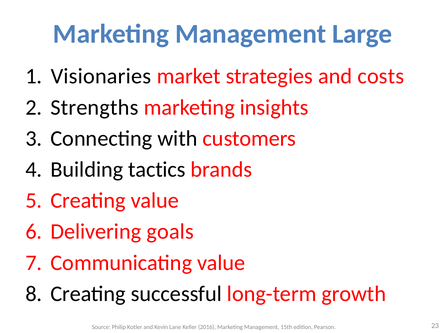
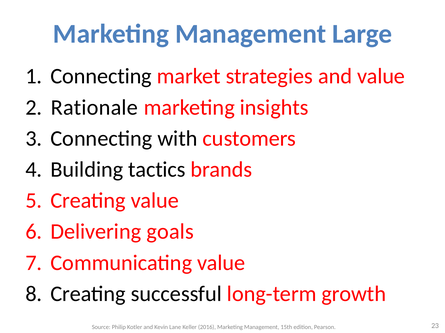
Visionaries: Visionaries -> Connecting (101, 76)
and costs: costs -> value (381, 76)
Strengths: Strengths -> Rationale (94, 108)
